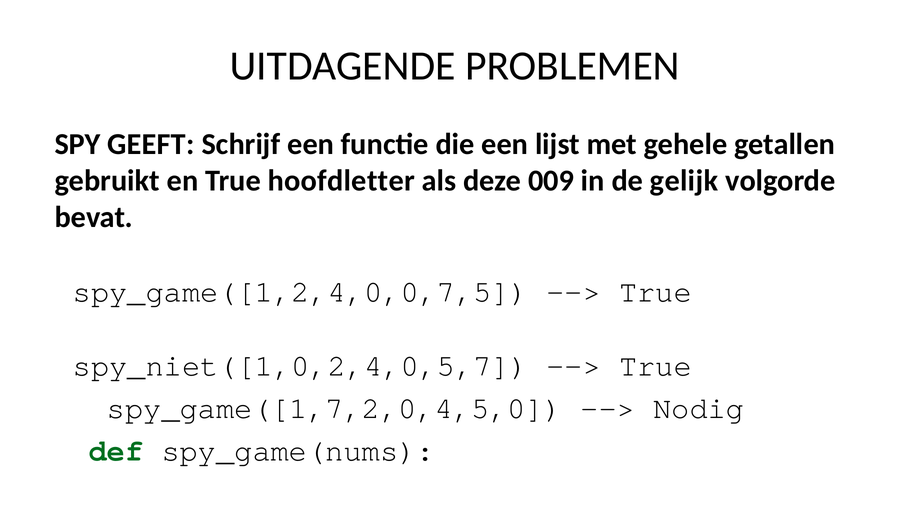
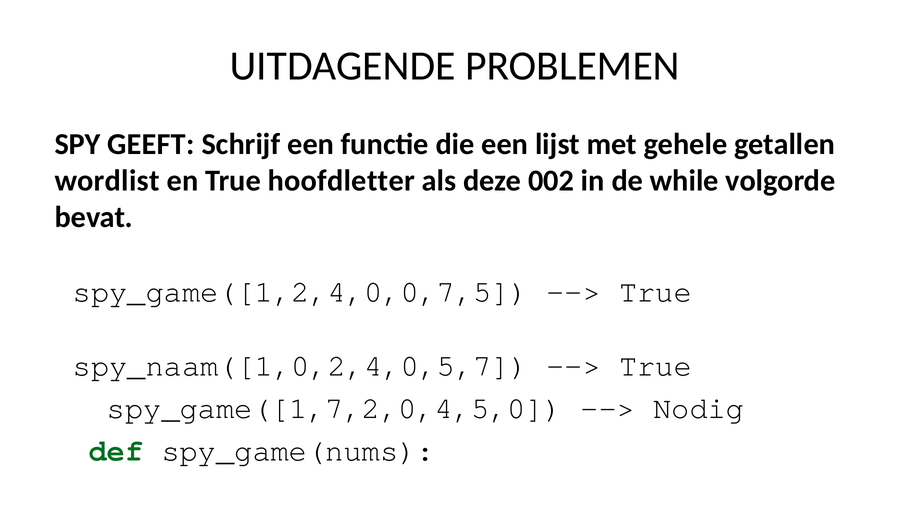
gebruikt: gebruikt -> wordlist (107, 181)
009: 009 -> 002 (551, 181)
de gelijk: gelijk -> while (684, 181)
spy_niet([1,0,2,4,0,5,7: spy_niet([1,0,2,4,0,5,7 -> spy_naam([1,0,2,4,0,5,7 (300, 366)
